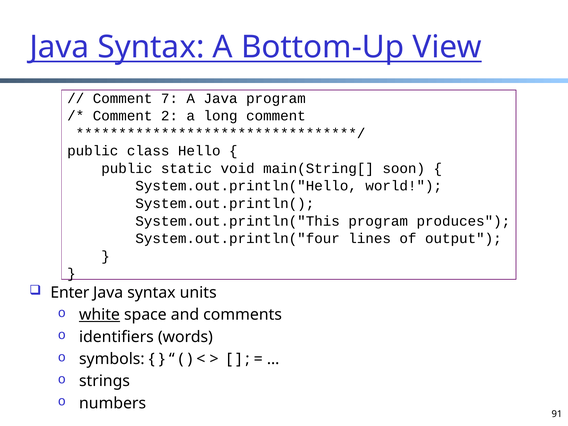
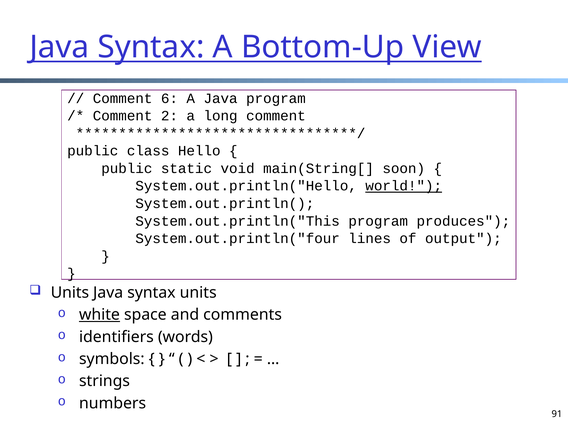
7: 7 -> 6 (169, 98)
world underline: none -> present (404, 186)
Enter: Enter -> Units (70, 293)
